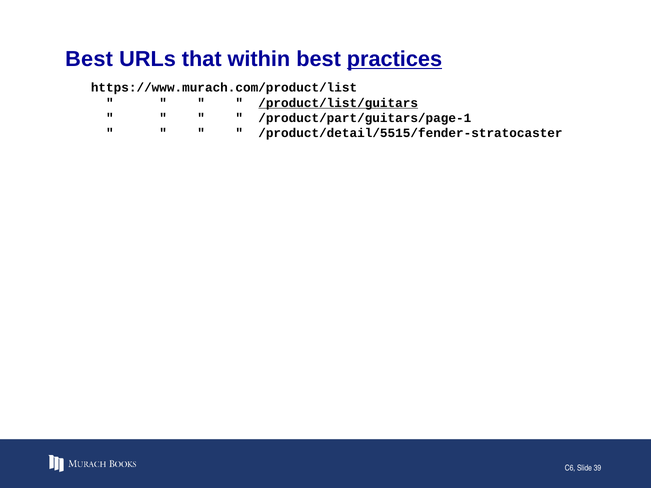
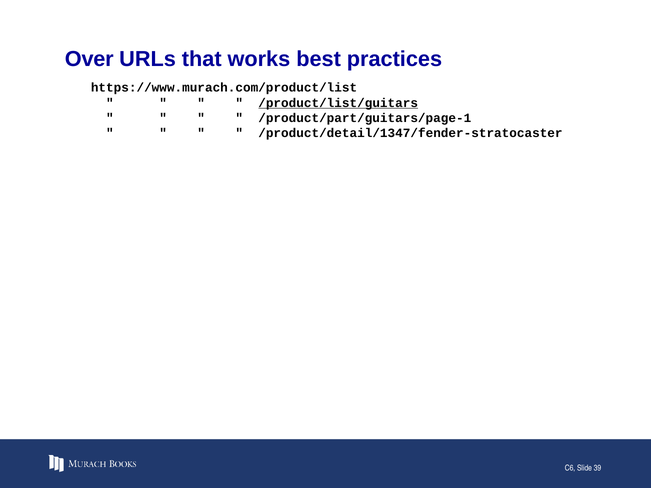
Best: Best -> Over (89, 59)
within: within -> works (259, 59)
practices underline: present -> none (394, 59)
/product/detail/5515/fender-stratocaster: /product/detail/5515/fender-stratocaster -> /product/detail/1347/fender-stratocaster (410, 133)
